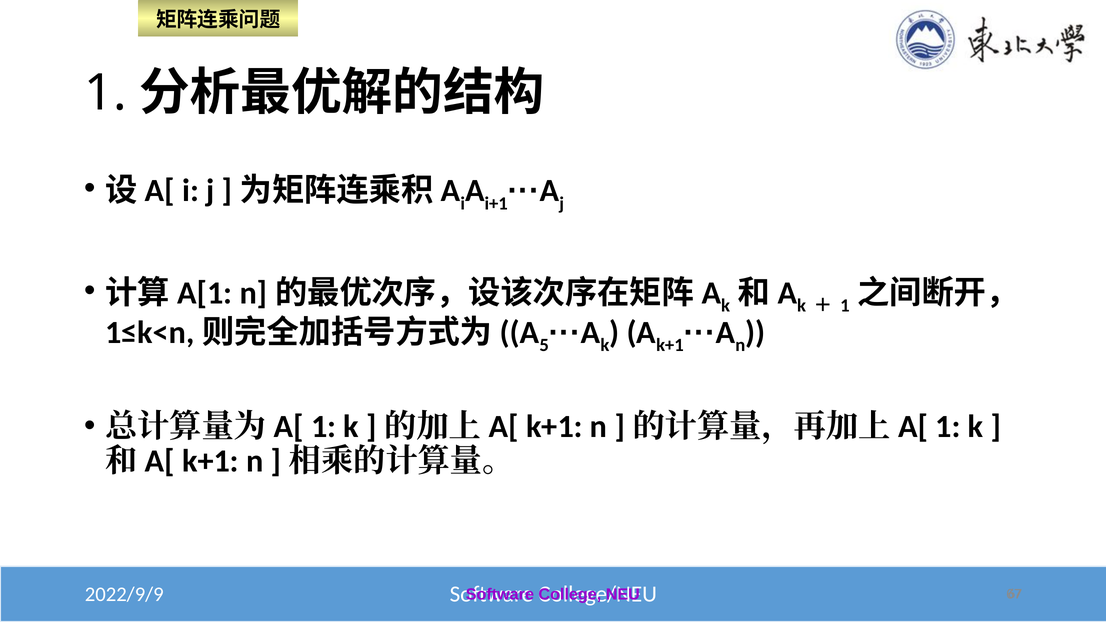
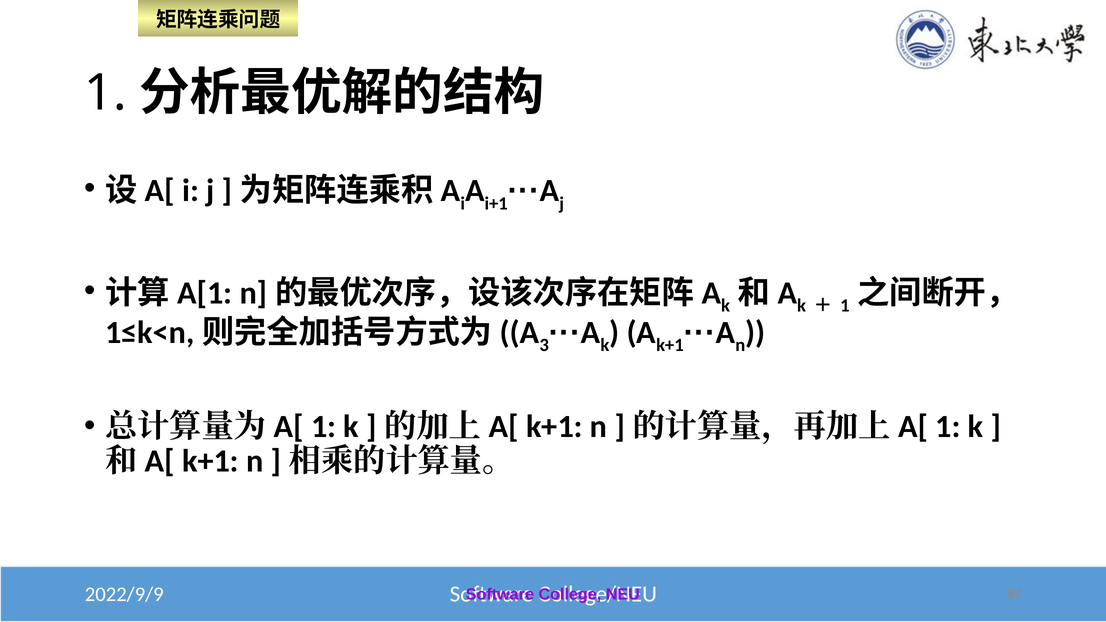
5: 5 -> 3 (544, 345)
